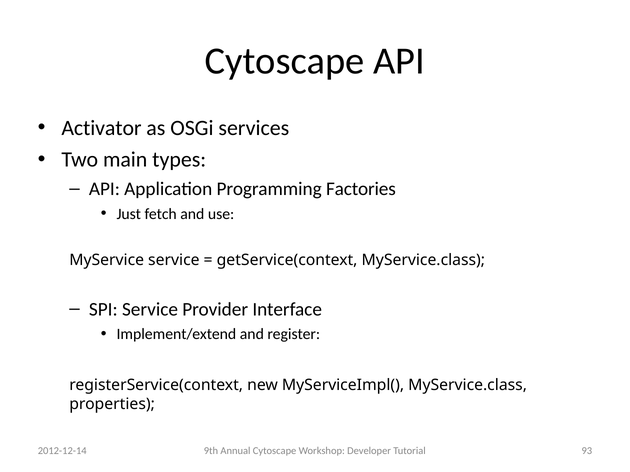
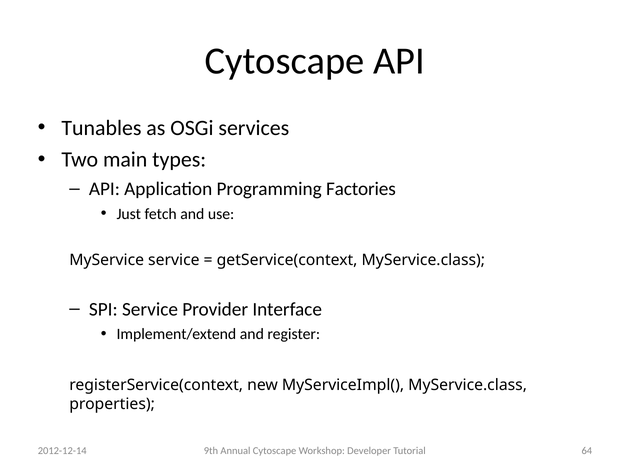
Activator: Activator -> Tunables (101, 128)
93: 93 -> 64 (587, 451)
